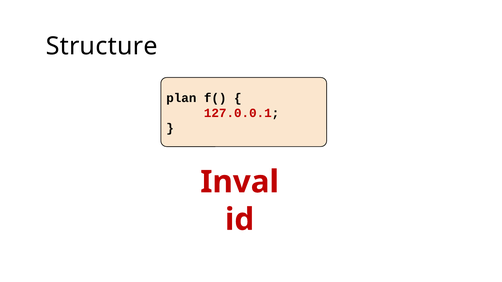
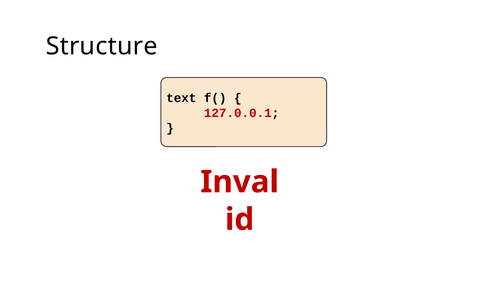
plan: plan -> text (181, 98)
